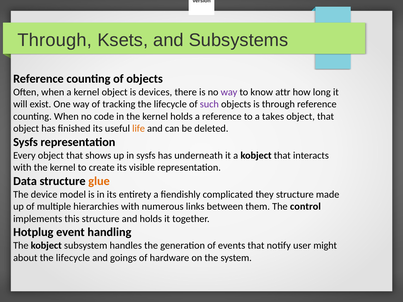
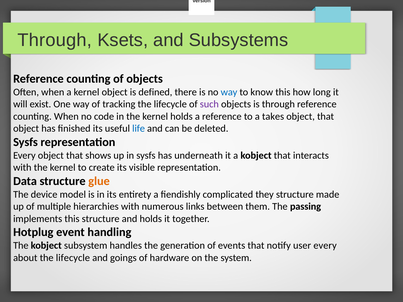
devices: devices -> defined (155, 92)
way colour: purple -> blue (229, 92)
know attr: attr -> this (283, 92)
life colour: orange -> blue (139, 129)
control: control -> passing (306, 207)
user might: might -> every (325, 246)
